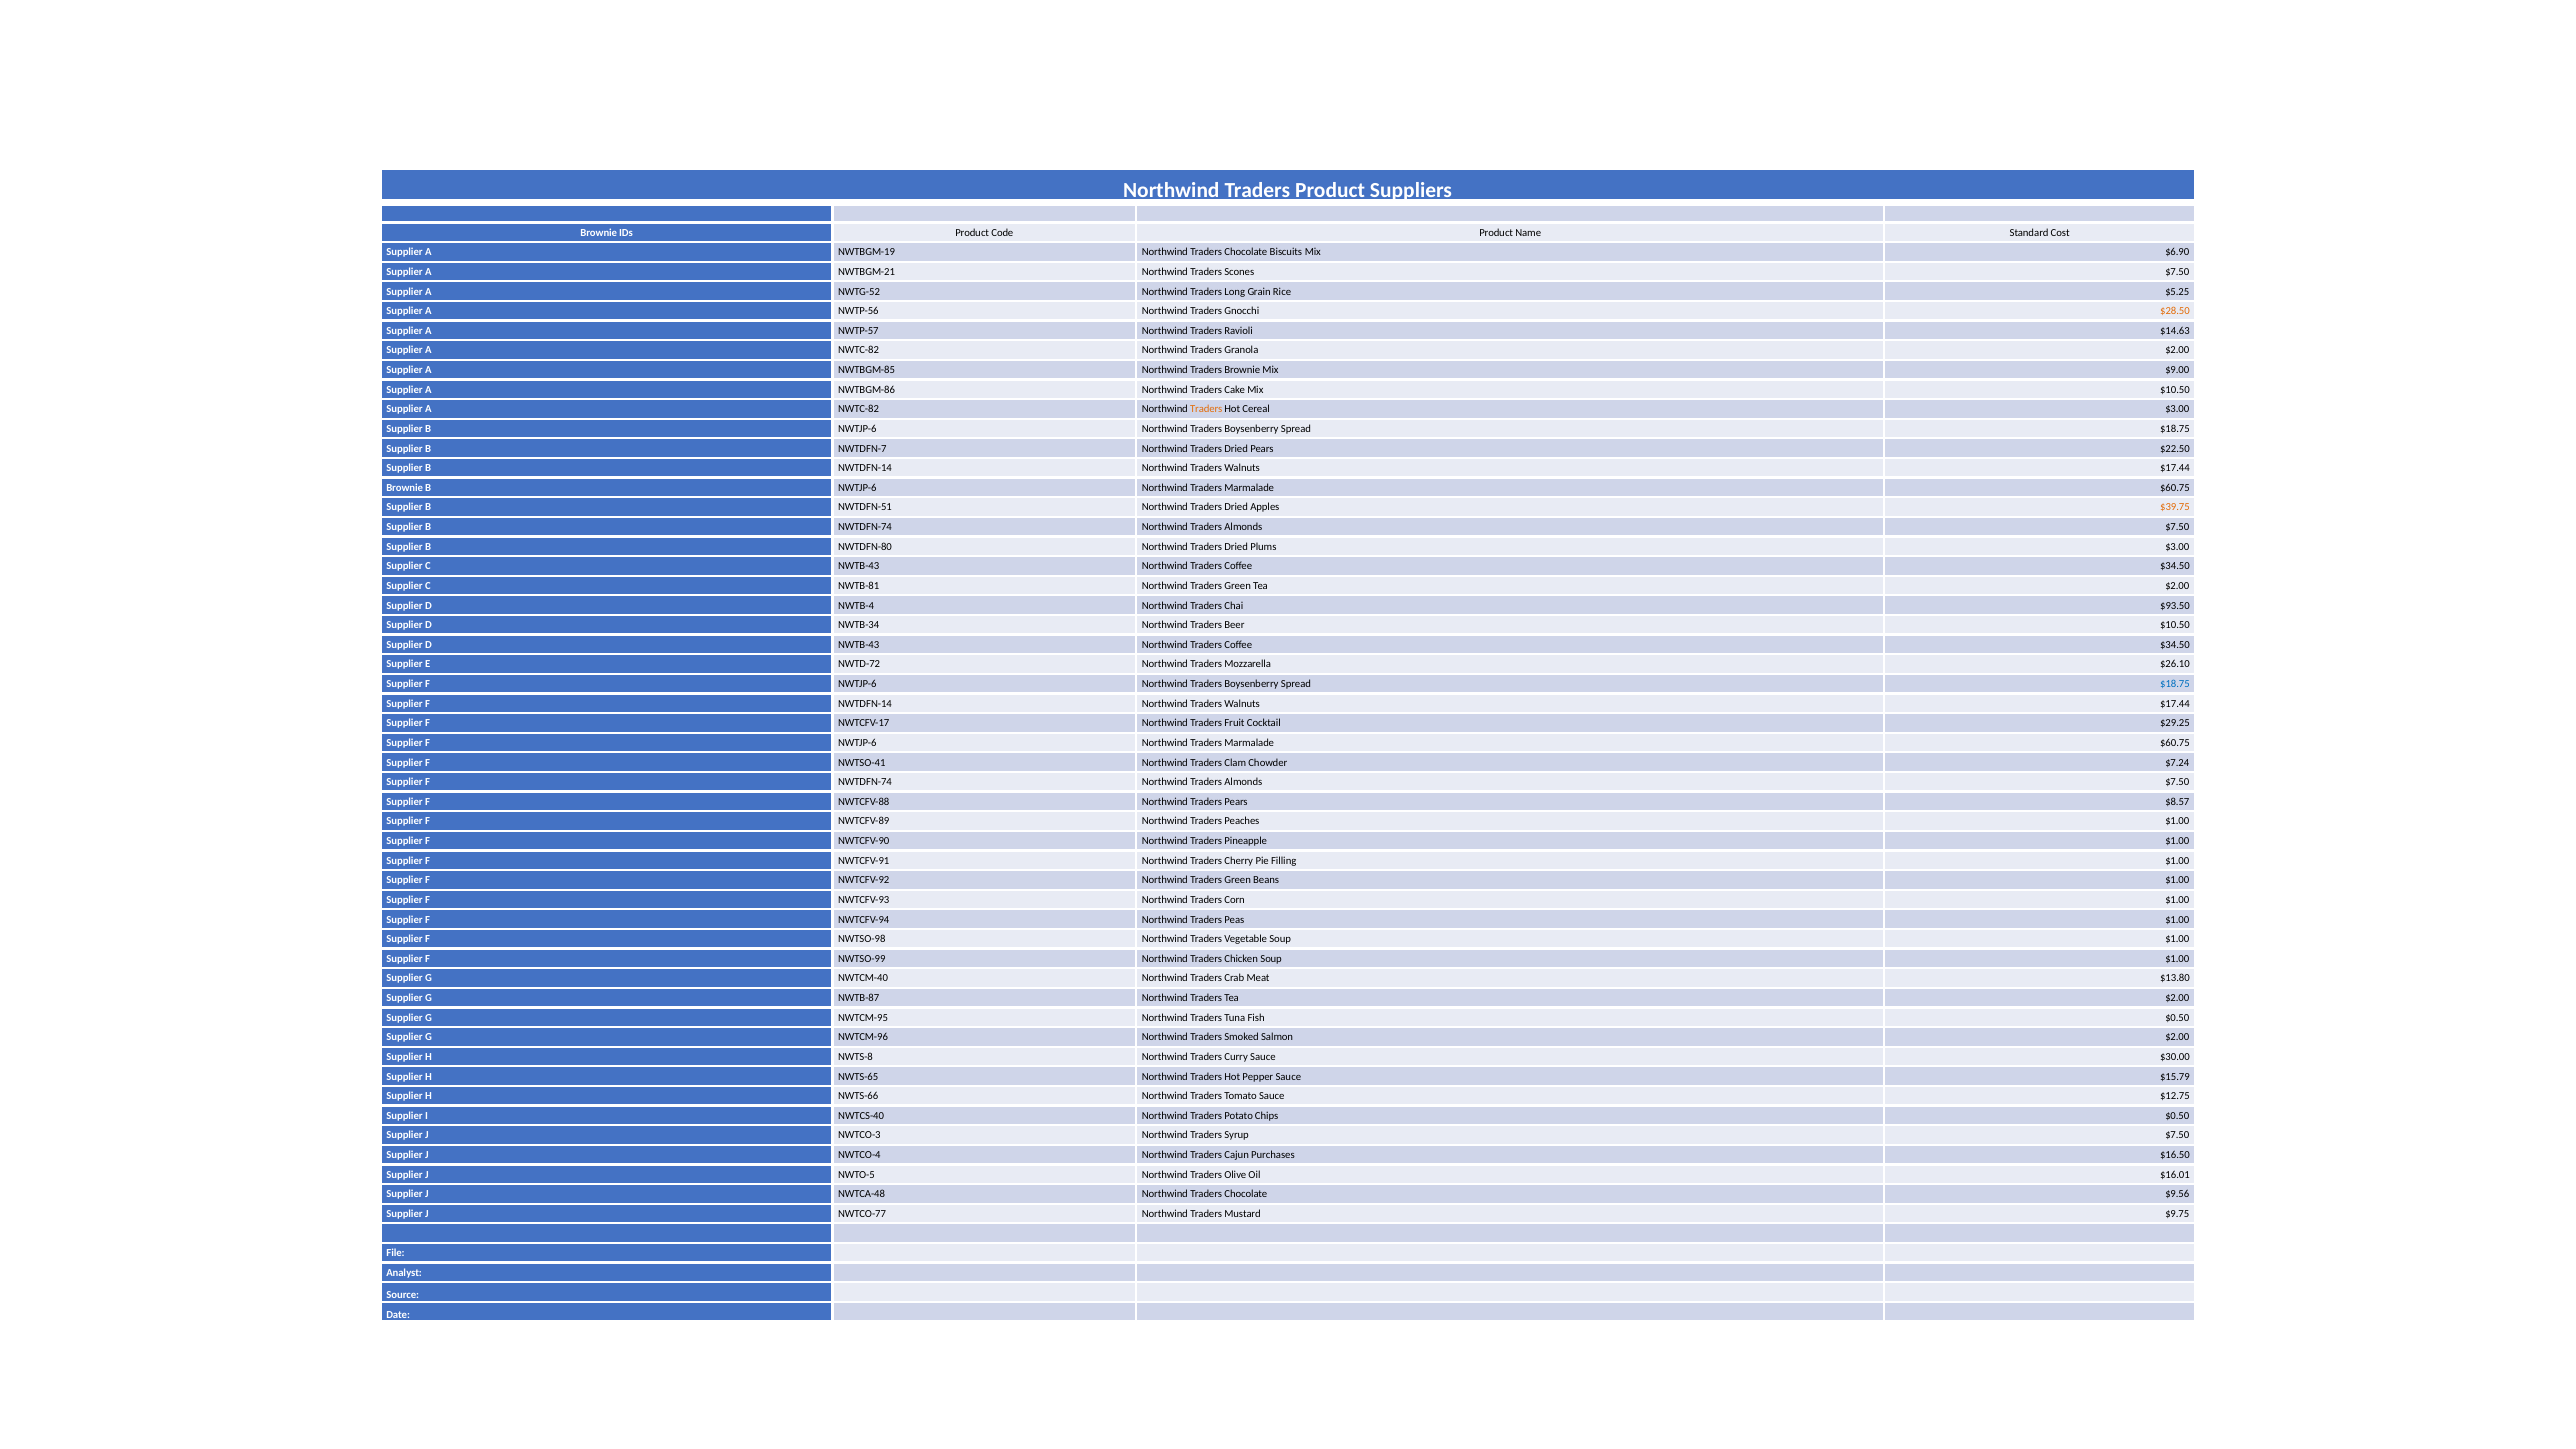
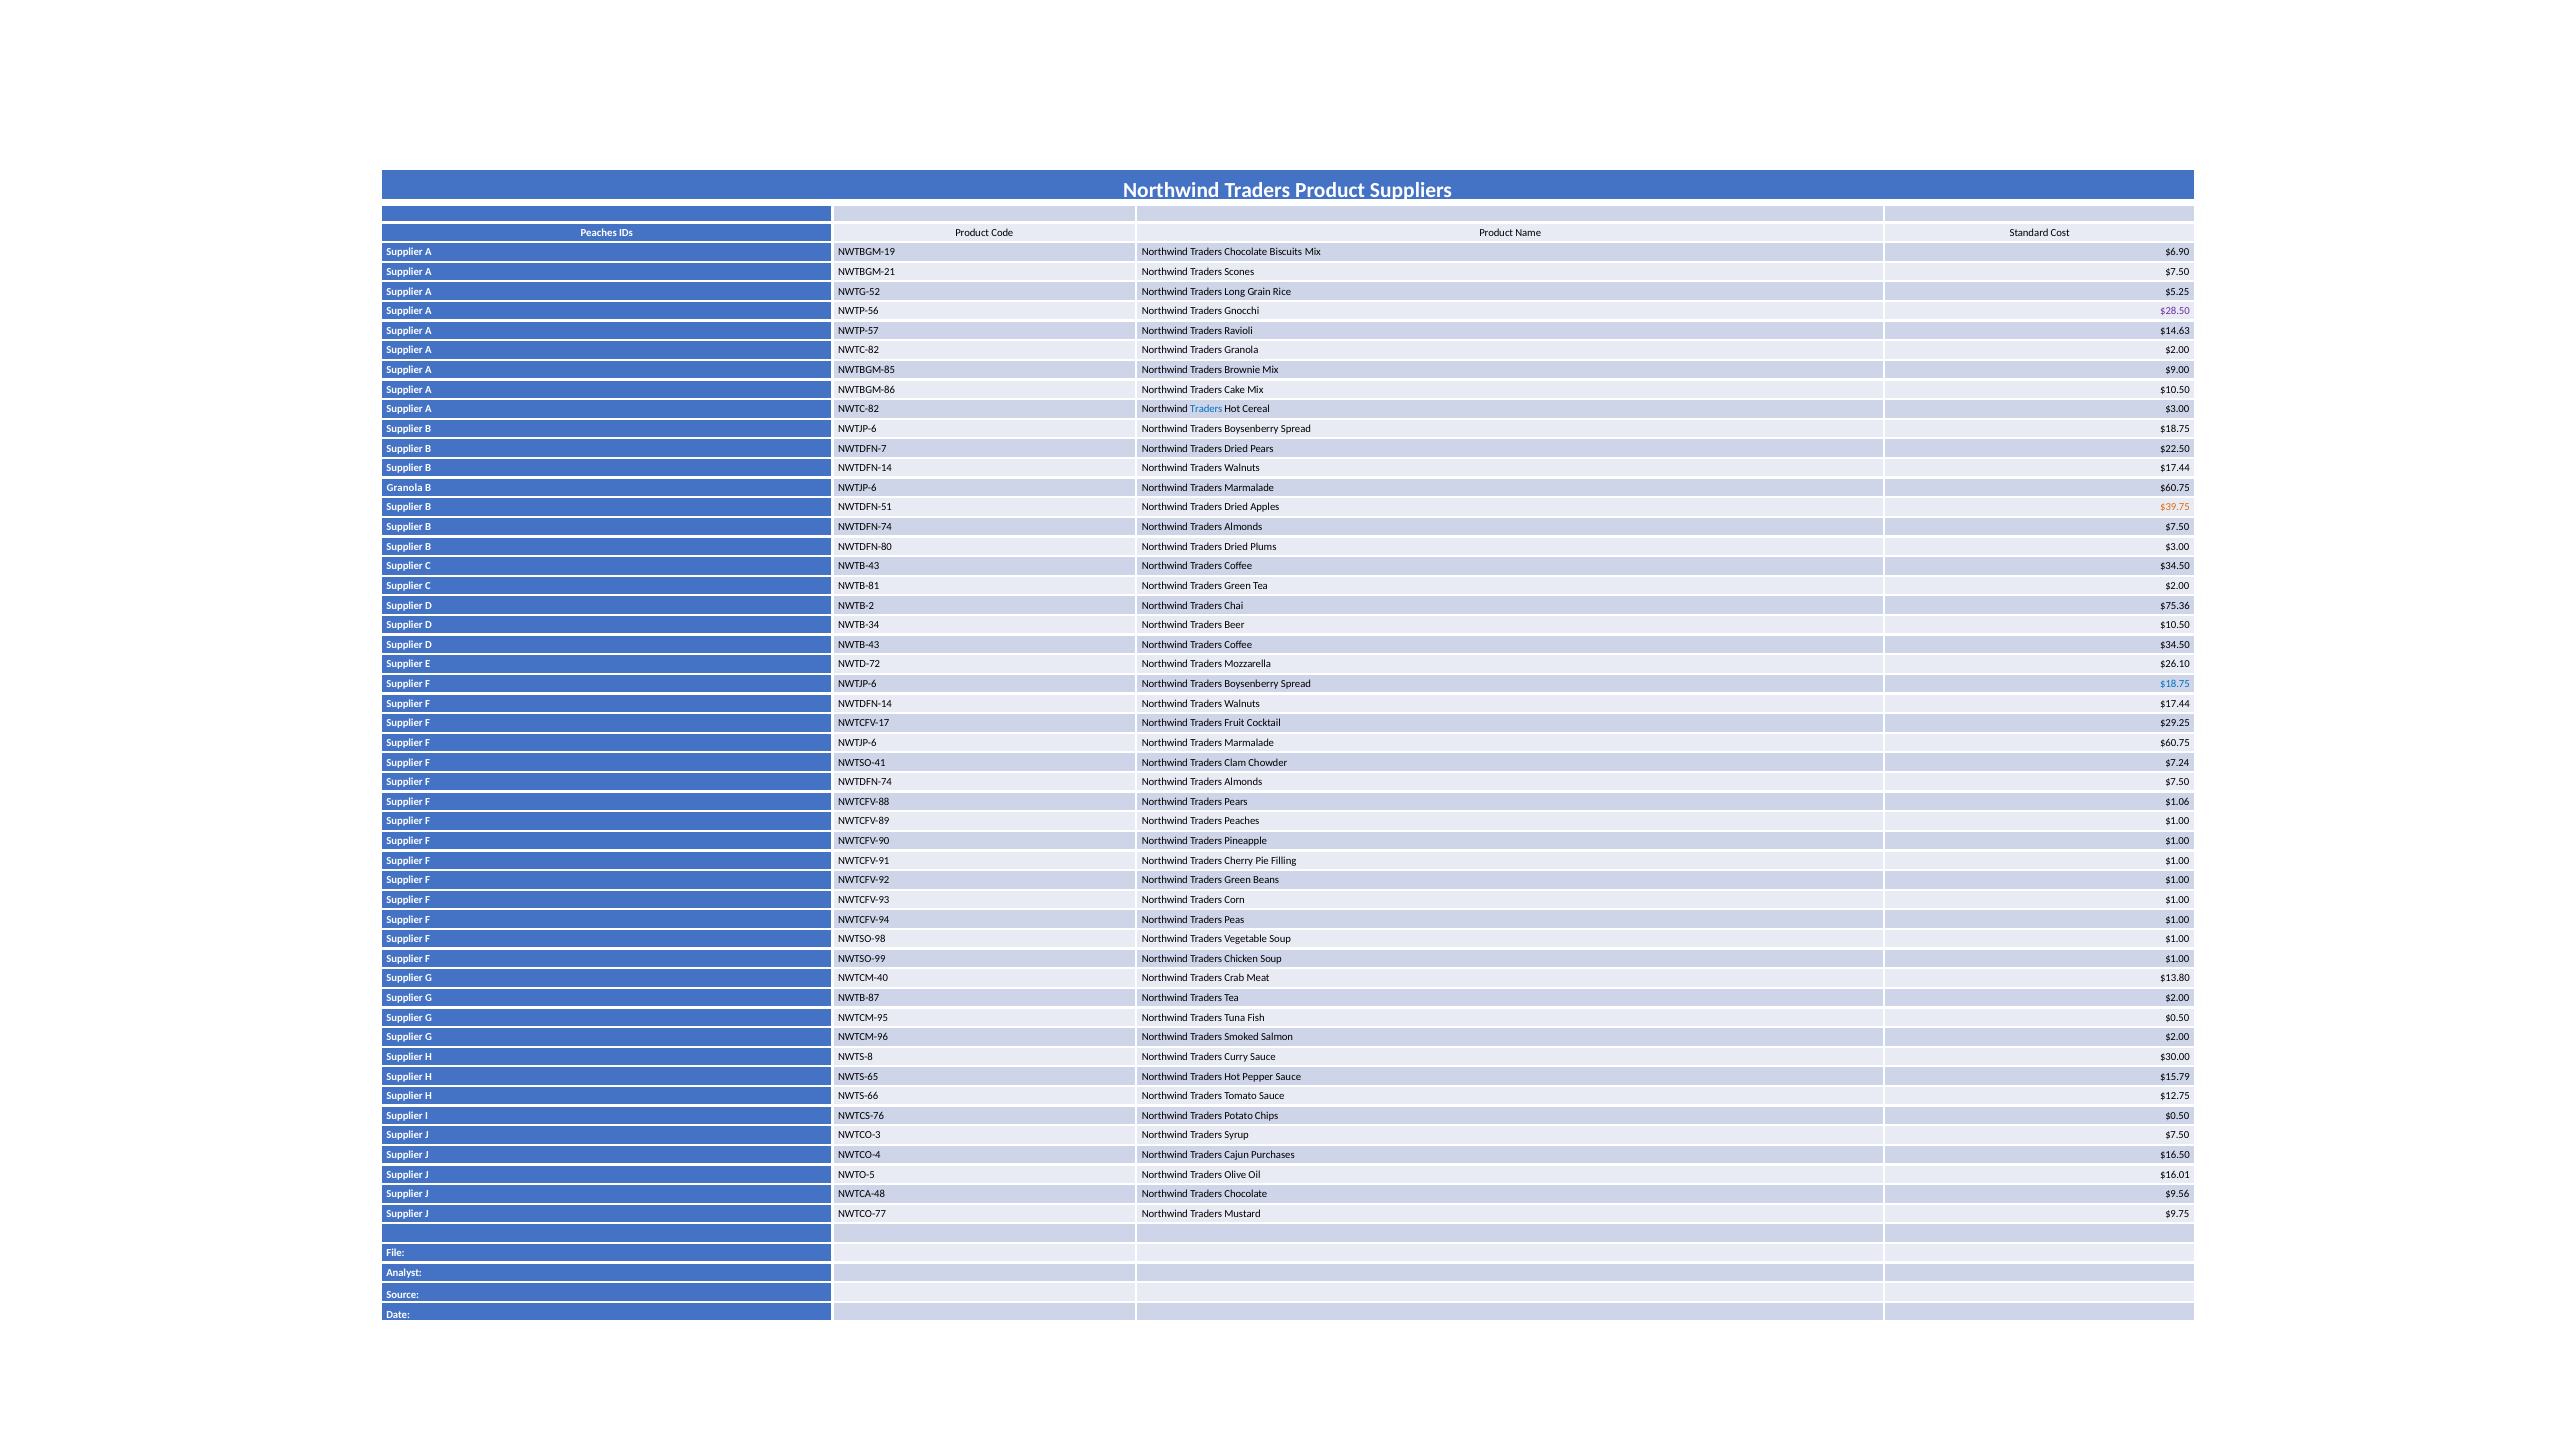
Brownie: Brownie -> Peaches (599, 233)
$28.50 colour: orange -> purple (2175, 311)
Traders colour: orange -> blue (1206, 409)
Brownie: Brownie -> Granola (405, 488)
NWTB-4: NWTB-4 -> NWTB-2 (856, 606)
$93.50: $93.50 -> $75.36 (2175, 606)
$8.57: $8.57 -> $1.06 (2177, 802)
NWTCS-40: NWTCS-40 -> NWTCS-76 (861, 1116)
